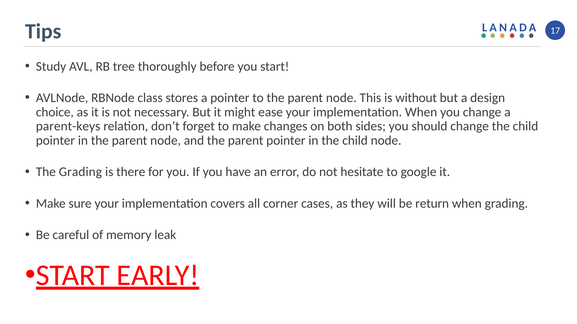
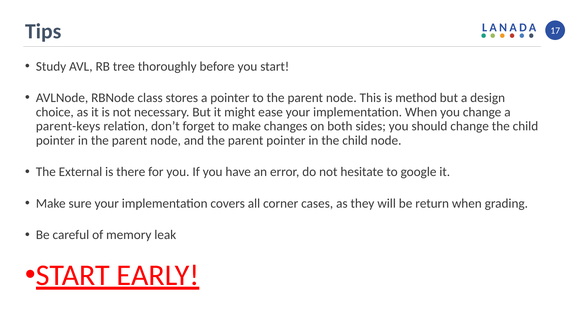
without: without -> method (416, 98)
The Grading: Grading -> External (80, 172)
